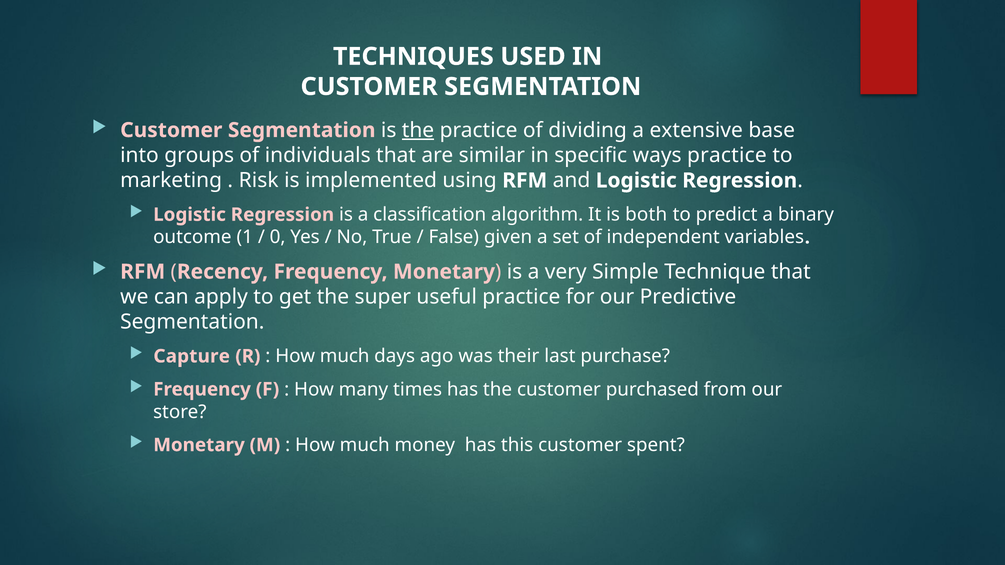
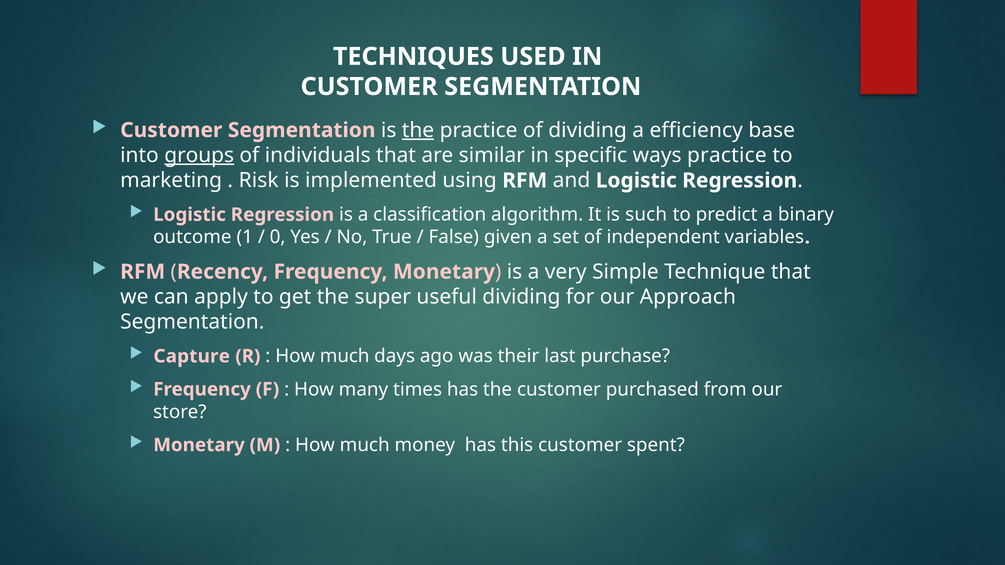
extensive: extensive -> efficiency (696, 130)
groups underline: none -> present (199, 155)
both: both -> such (646, 215)
useful practice: practice -> dividing (521, 297)
Predictive: Predictive -> Approach (688, 297)
